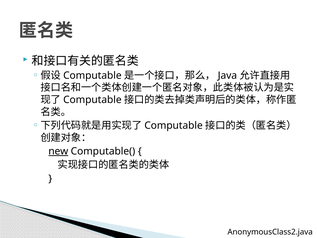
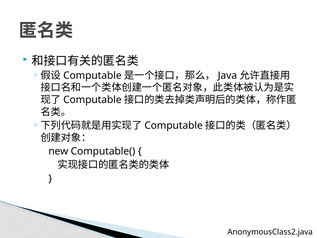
new underline: present -> none (58, 151)
